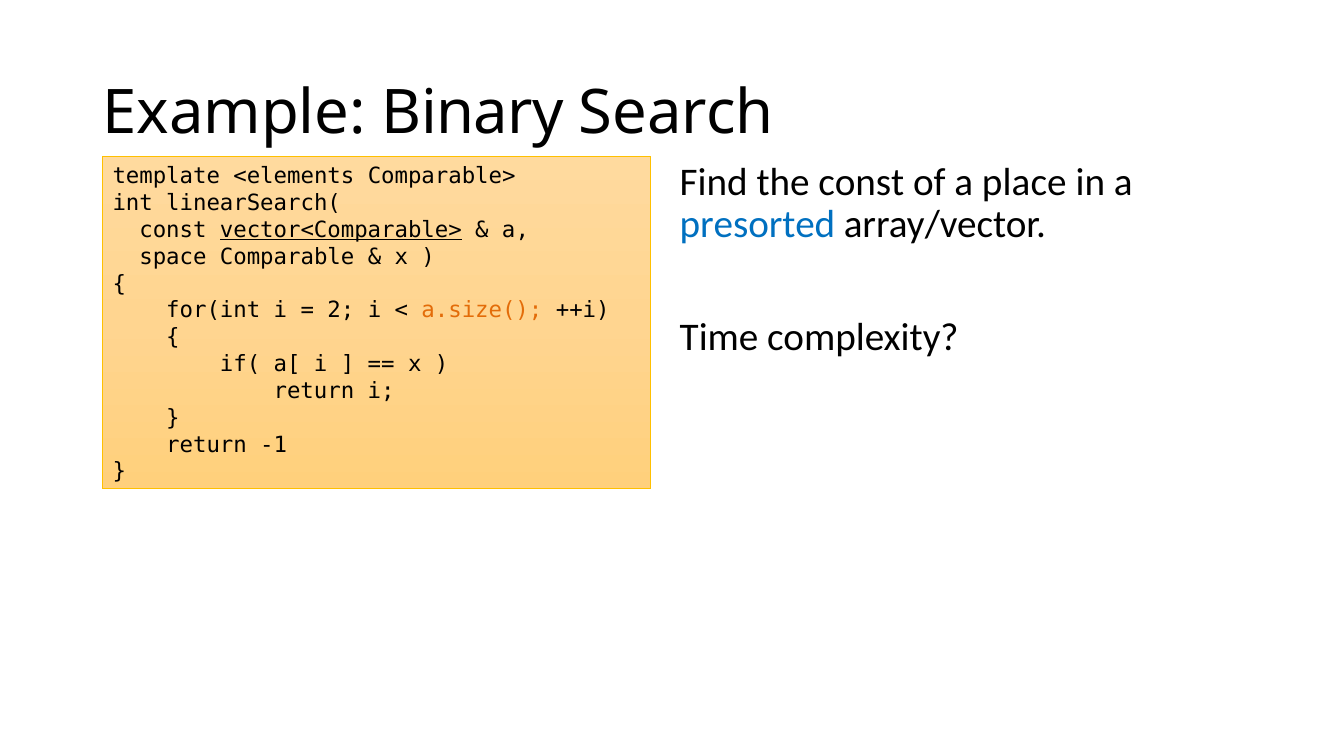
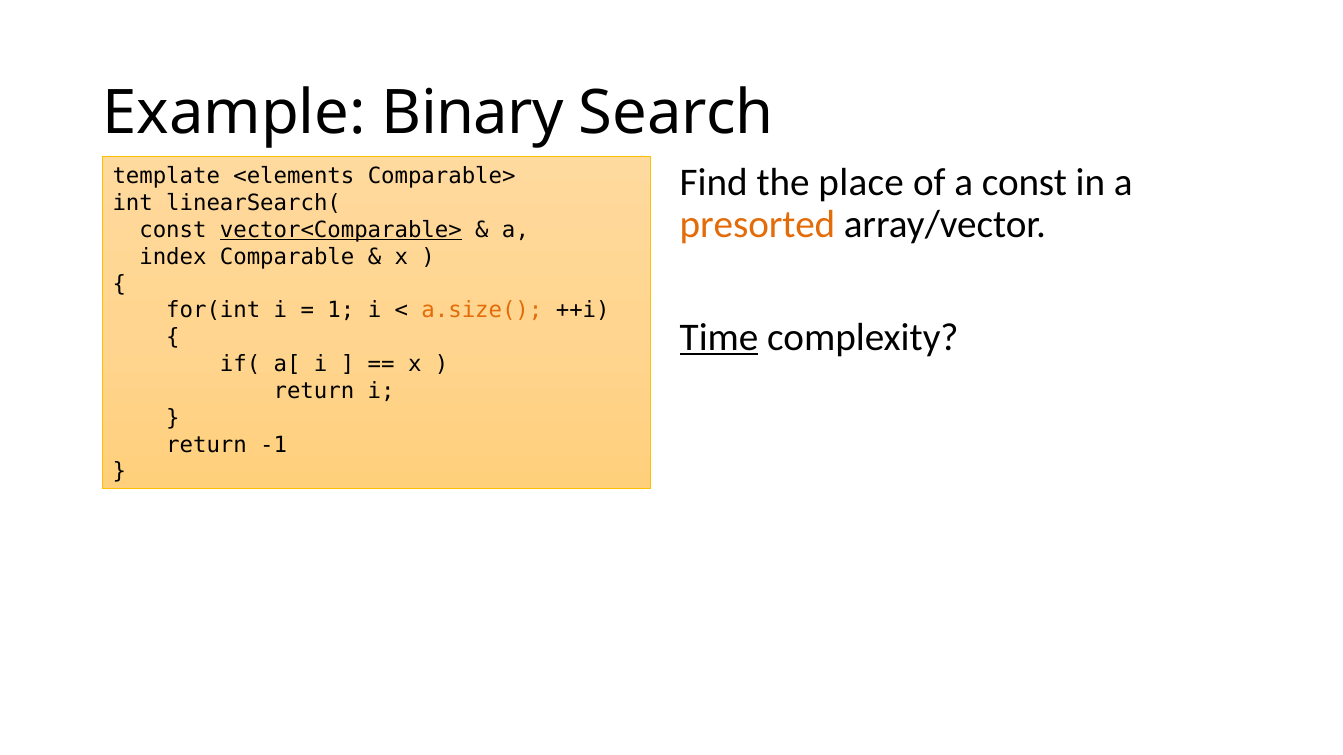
the const: const -> place (861, 183)
a place: place -> const (1025, 183)
presorted colour: blue -> orange (757, 225)
space: space -> index (173, 257)
2: 2 -> 1 (341, 311)
Time underline: none -> present (719, 337)
